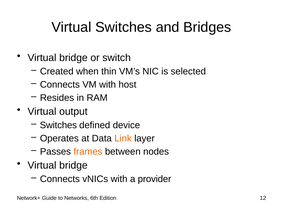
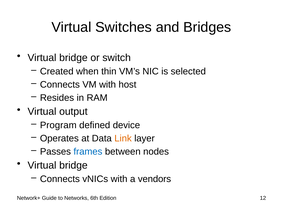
Switches: Switches -> Program (58, 125)
frames colour: orange -> blue (88, 152)
provider: provider -> vendors (154, 179)
